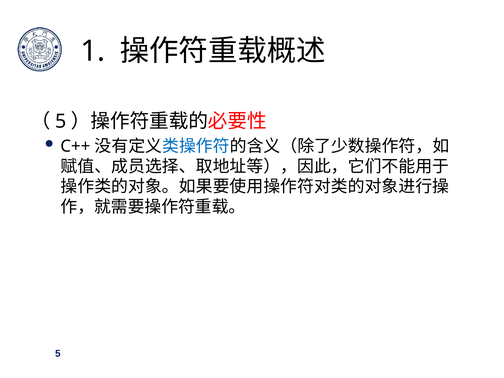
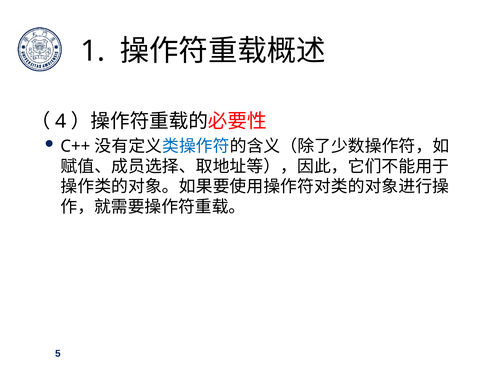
5: 5 -> 4 (61, 121)
